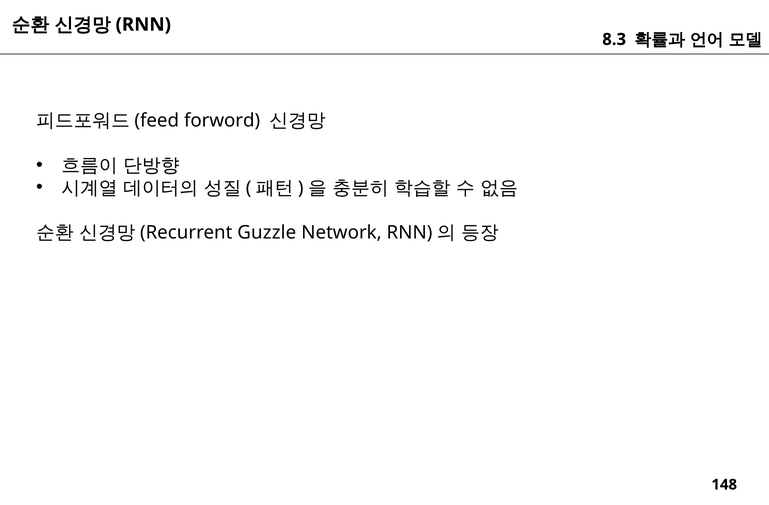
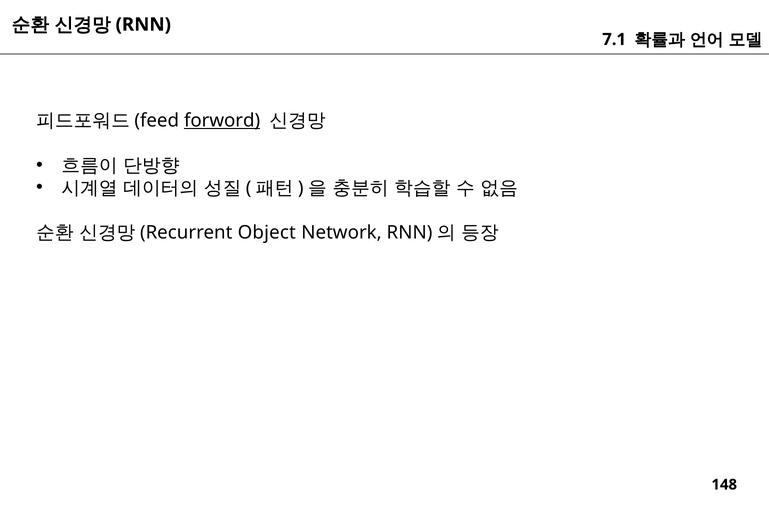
8.3: 8.3 -> 7.1 (614, 39)
forword underline: none -> present (222, 121)
Guzzle: Guzzle -> Object (267, 233)
